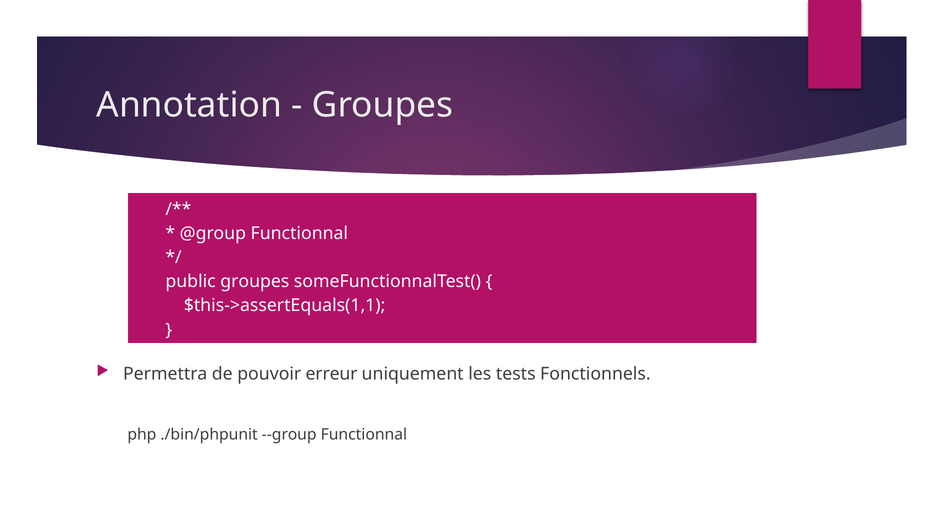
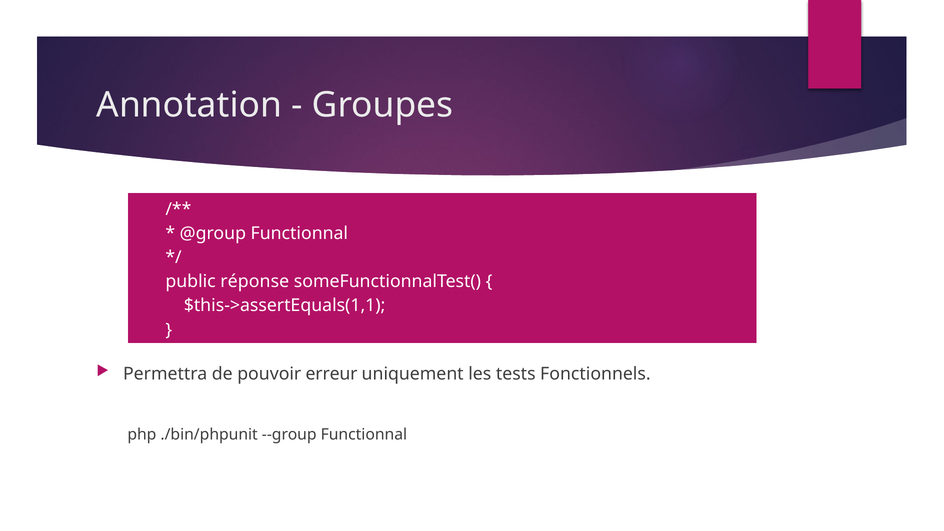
public groupes: groupes -> réponse (255, 282)
